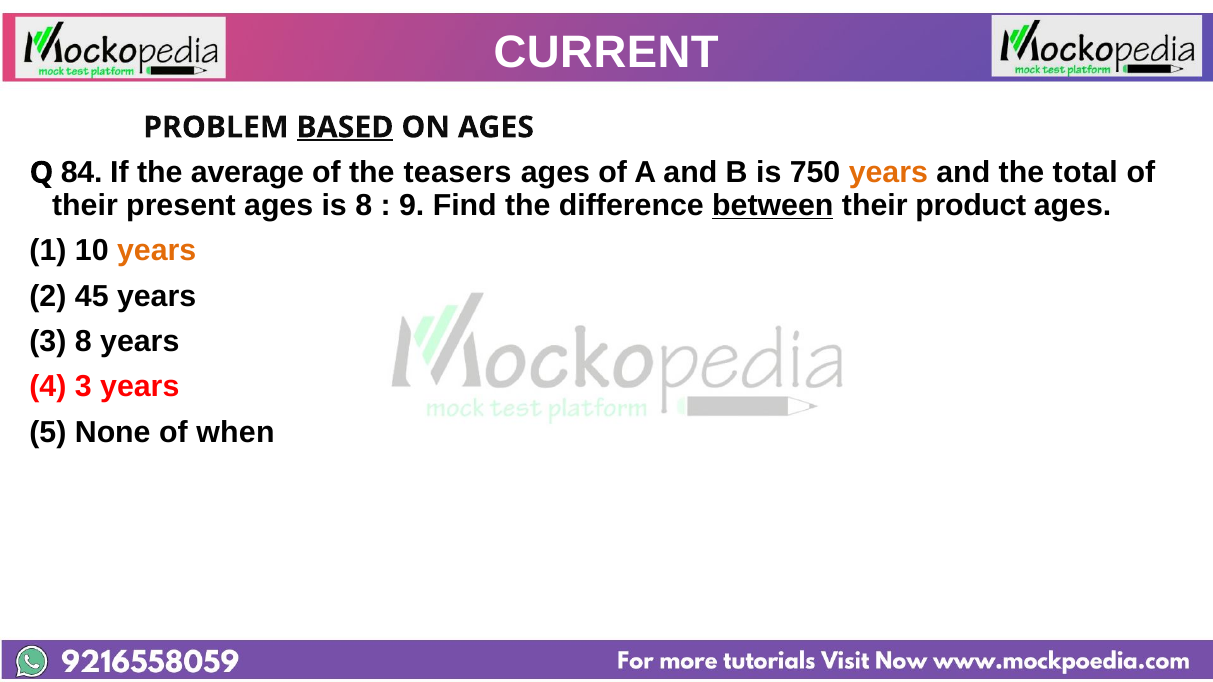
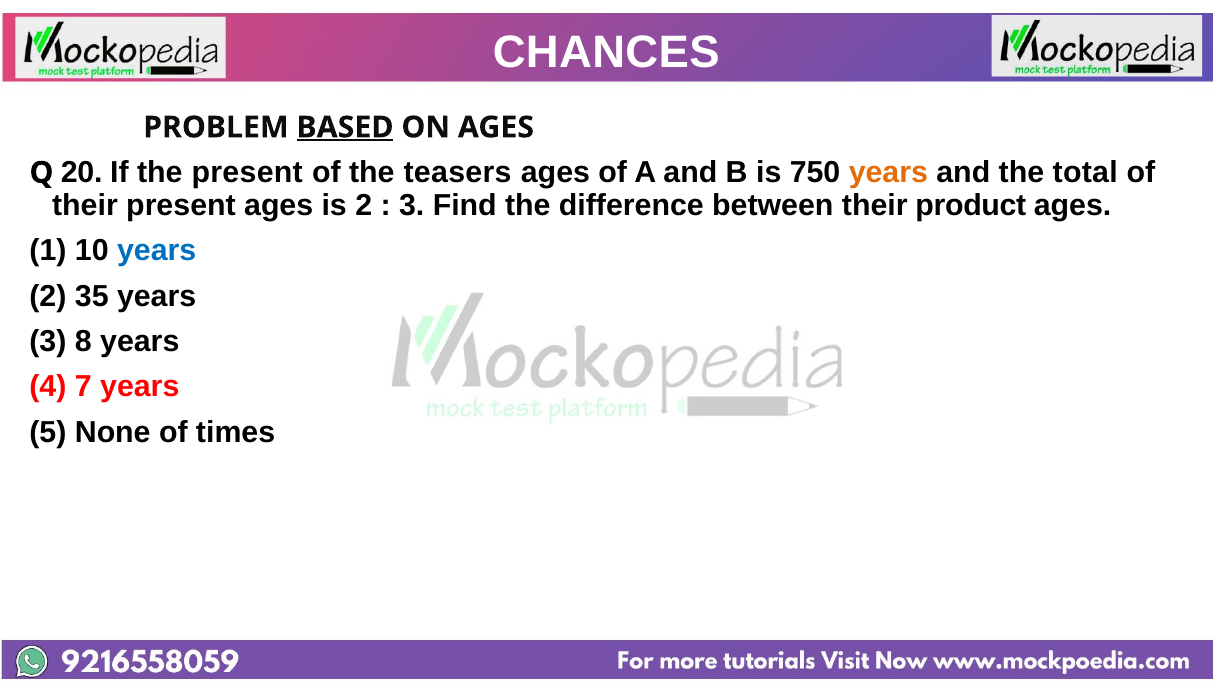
CURRENT: CURRENT -> CHANCES (606, 52)
84: 84 -> 20 (82, 173)
the average: average -> present (247, 173)
is 8: 8 -> 2 (364, 206)
9: 9 -> 3 (412, 206)
between underline: present -> none (773, 206)
years colour: orange -> blue (157, 251)
45: 45 -> 35 (92, 296)
4 3: 3 -> 7 (83, 387)
when: when -> times (236, 432)
